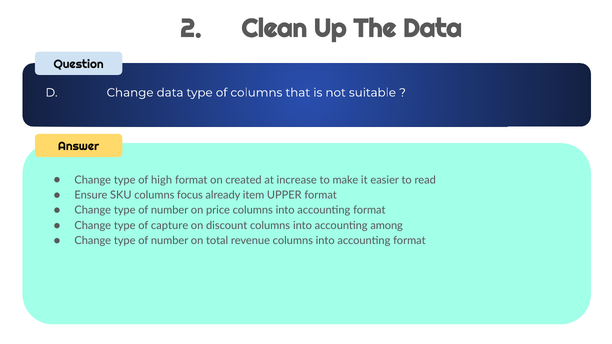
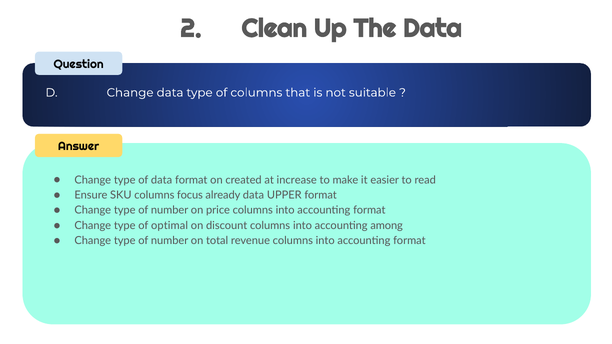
of high: high -> data (162, 180)
already item: item -> data (253, 195)
capture: capture -> optimal (170, 226)
